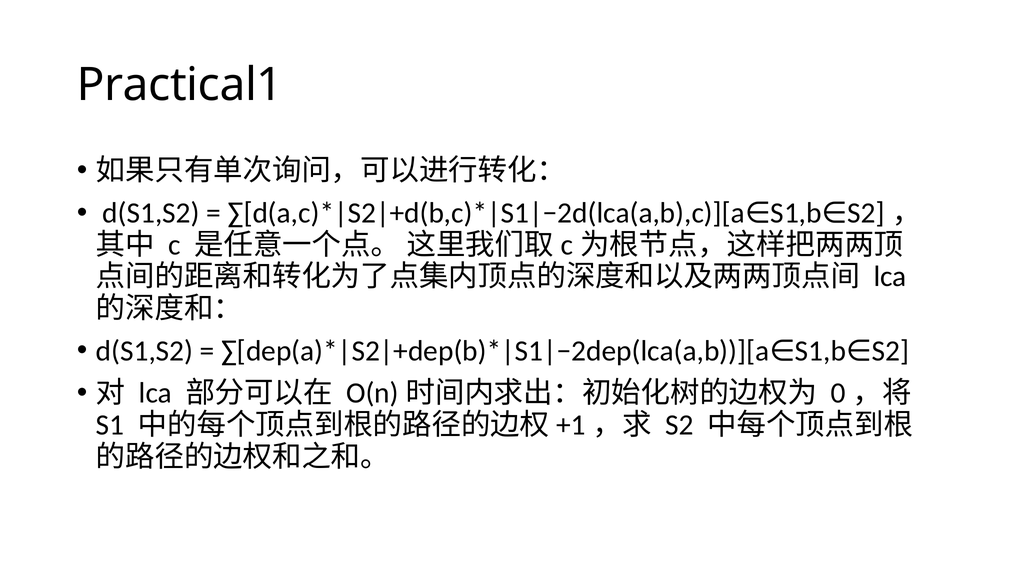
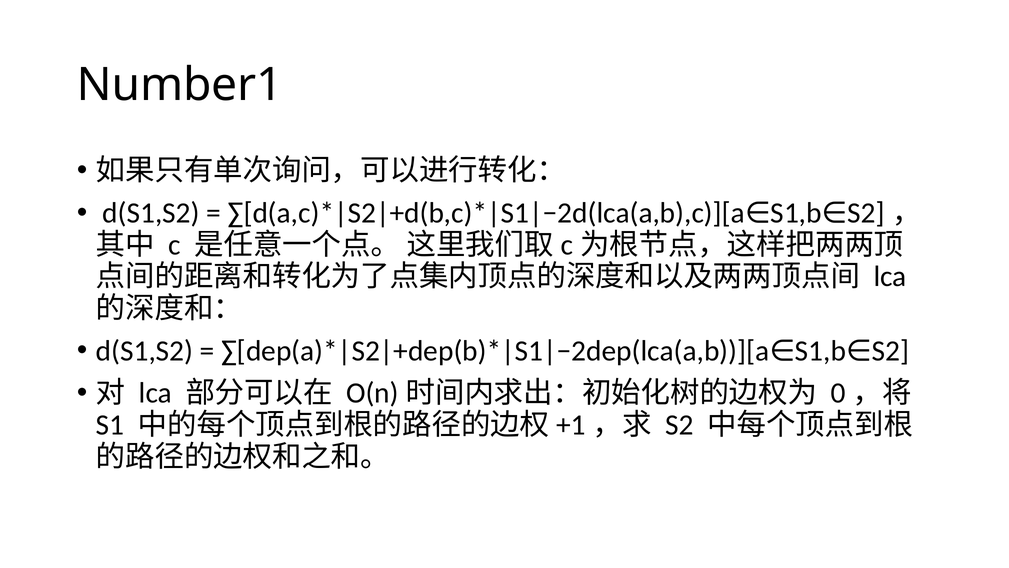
Practical1: Practical1 -> Number1 (180, 85)
